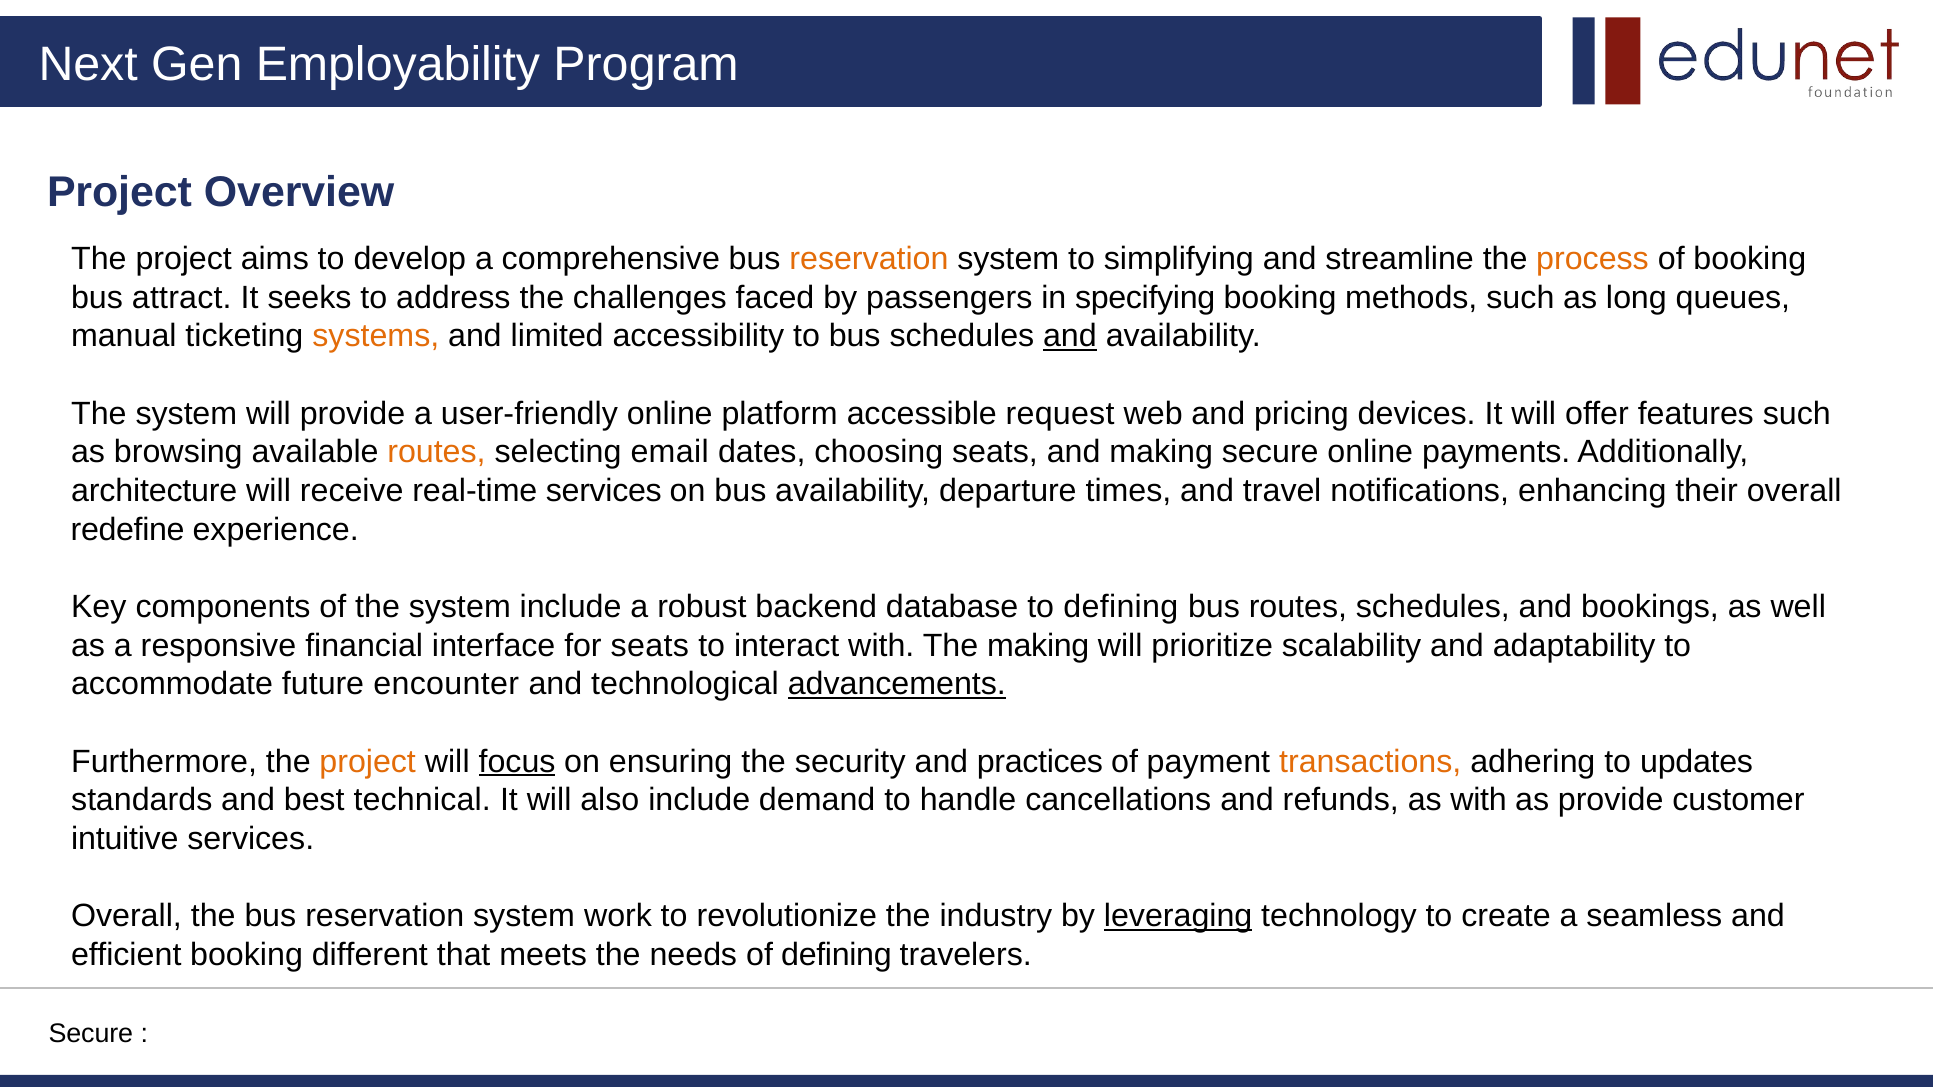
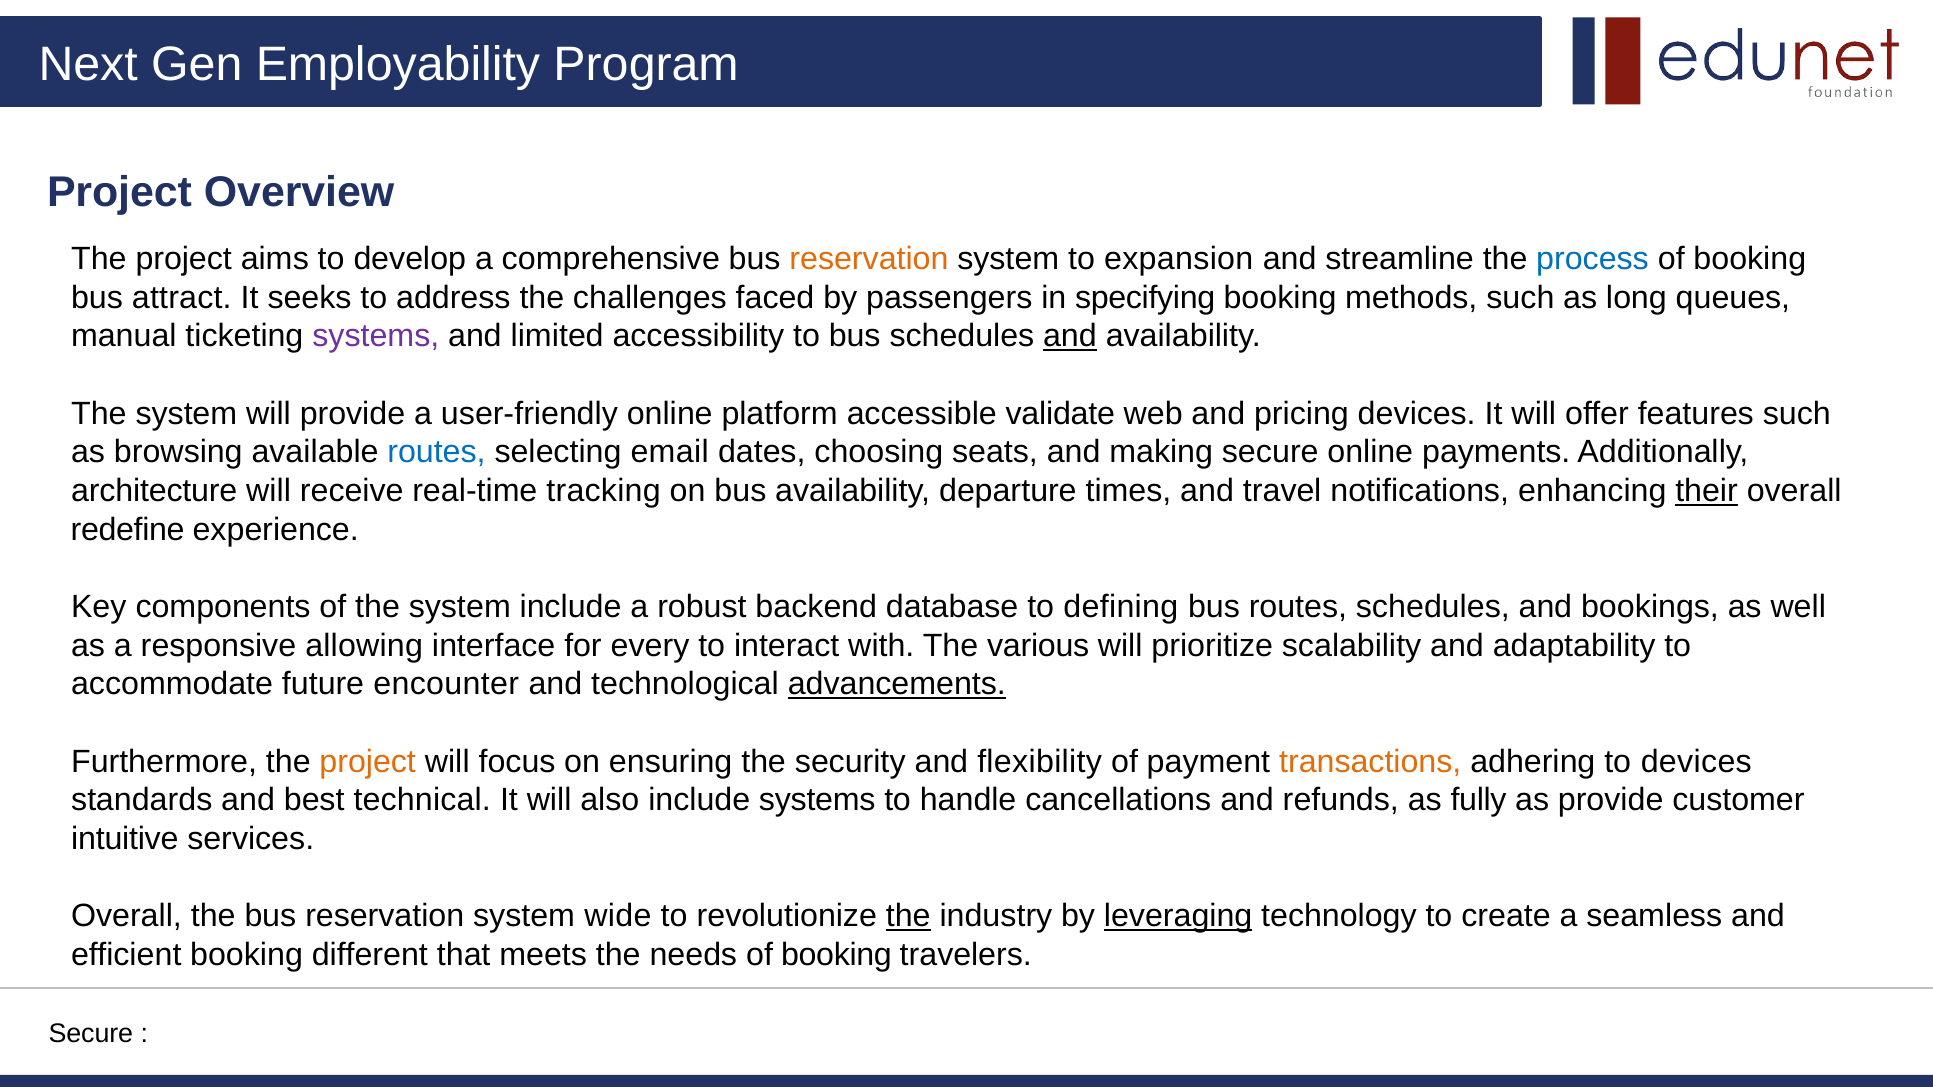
simplifying: simplifying -> expansion (1179, 259)
process colour: orange -> blue (1593, 259)
systems colour: orange -> purple (376, 336)
request: request -> validate (1060, 414)
routes colour: orange -> blue (436, 452)
real-time services: services -> tracking (604, 491)
their underline: none -> present (1707, 491)
financial: financial -> allowing (364, 646)
for seats: seats -> every (650, 646)
The making: making -> various (1038, 646)
focus underline: present -> none (517, 762)
practices: practices -> flexibility (1040, 762)
to updates: updates -> devices (1696, 762)
include demand: demand -> systems (817, 800)
as with: with -> fully (1479, 800)
work: work -> wide (618, 916)
the underline: none -> present (908, 916)
needs of defining: defining -> booking (836, 955)
